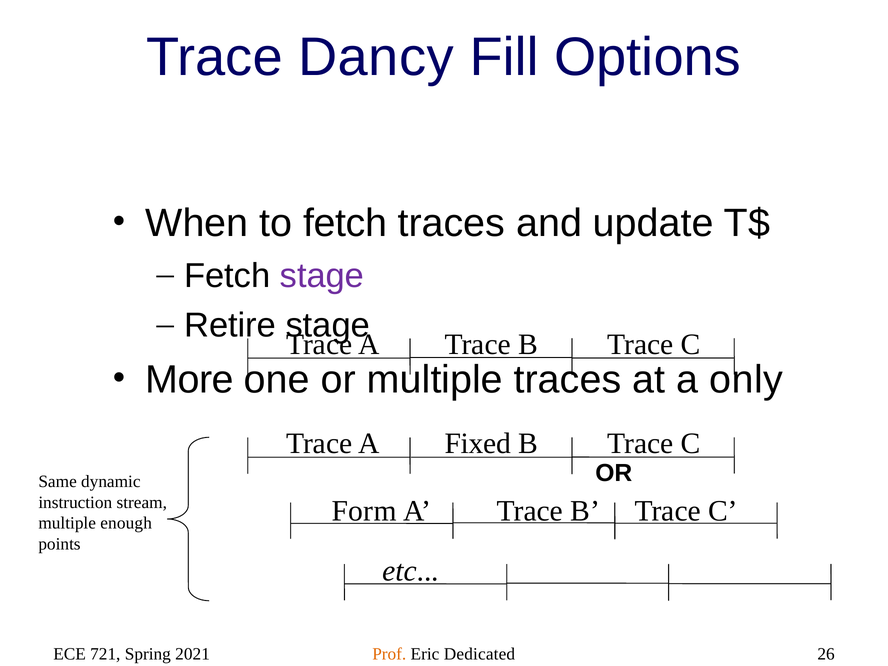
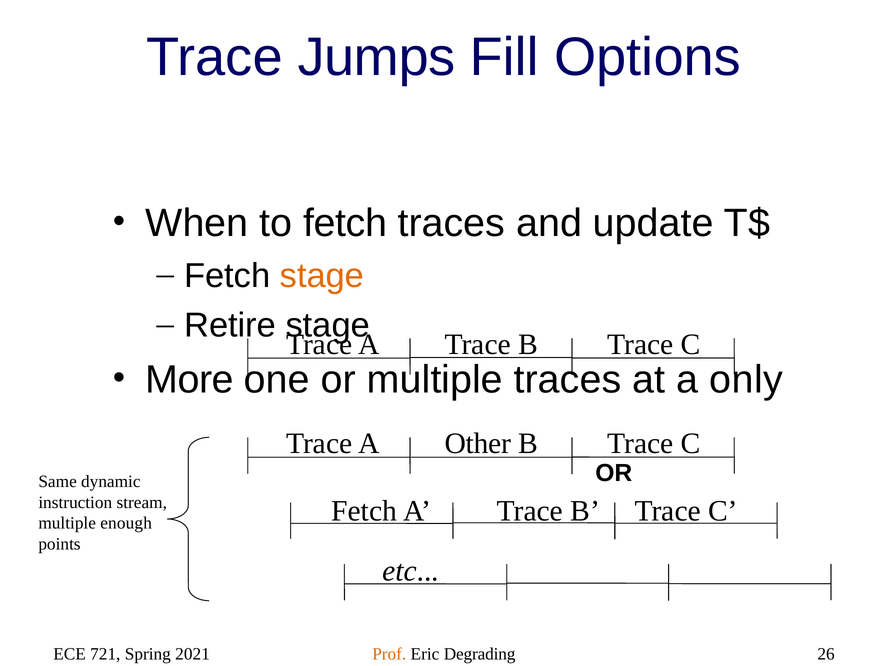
Dancy: Dancy -> Jumps (377, 57)
stage colour: purple -> orange (322, 276)
Fixed: Fixed -> Other (478, 443)
Form: Form -> Fetch (364, 511)
Dedicated: Dedicated -> Degrading (480, 654)
